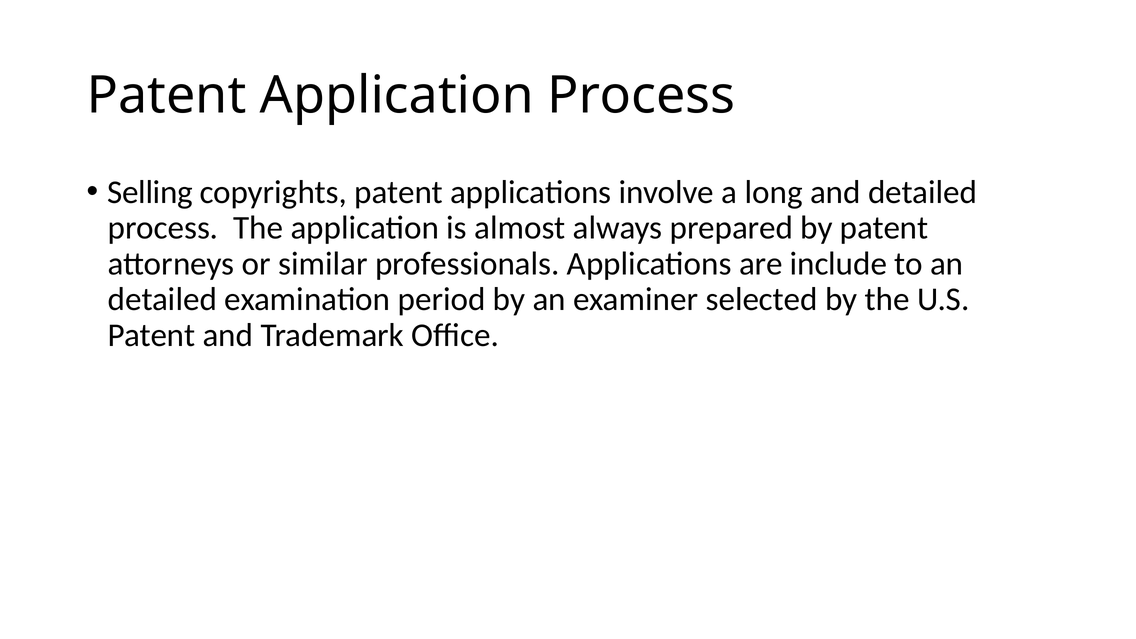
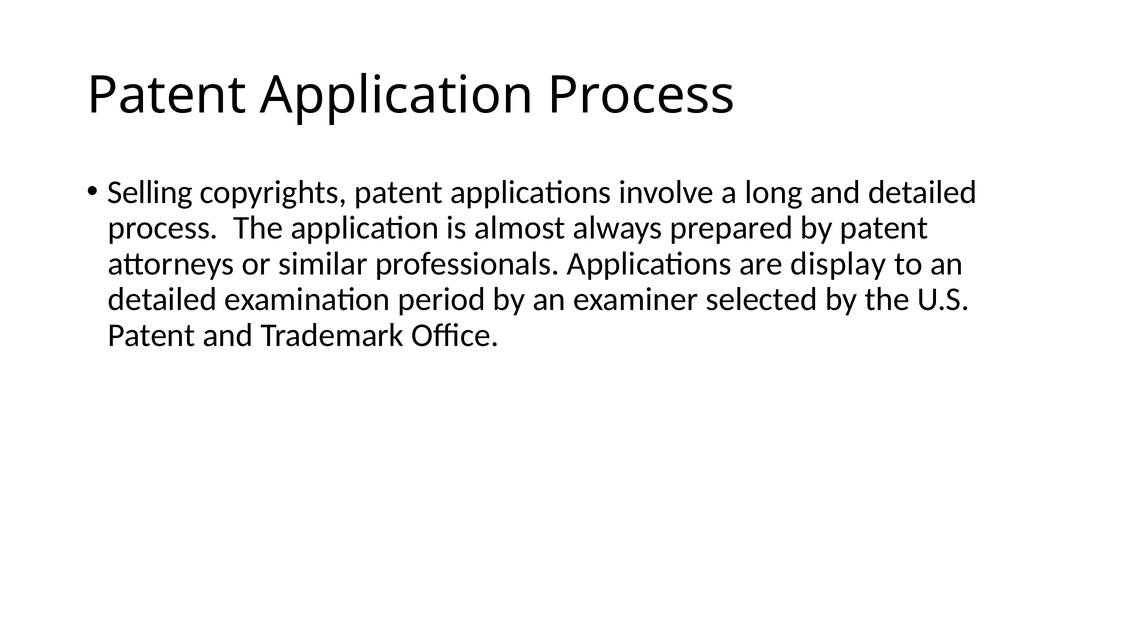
include: include -> display (838, 264)
